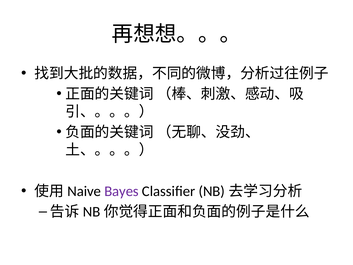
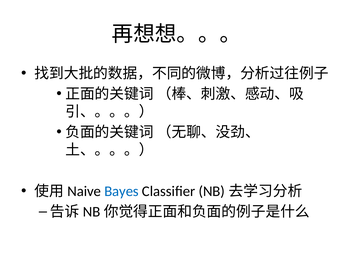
Bayes colour: purple -> blue (122, 191)
